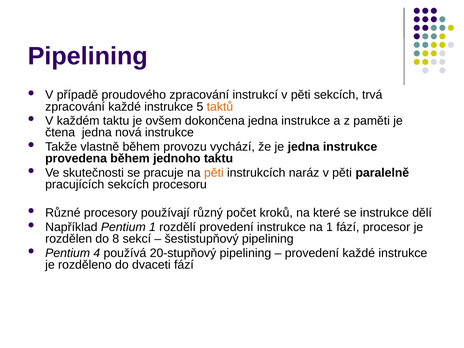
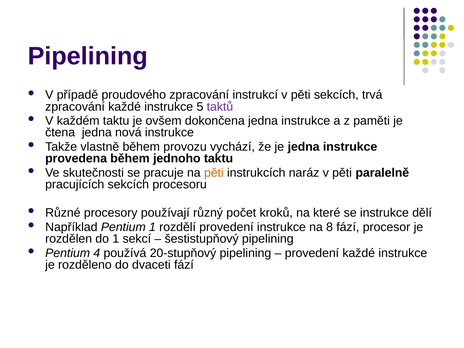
taktů colour: orange -> purple (220, 107)
na 1: 1 -> 8 (330, 227)
do 8: 8 -> 1 (116, 239)
